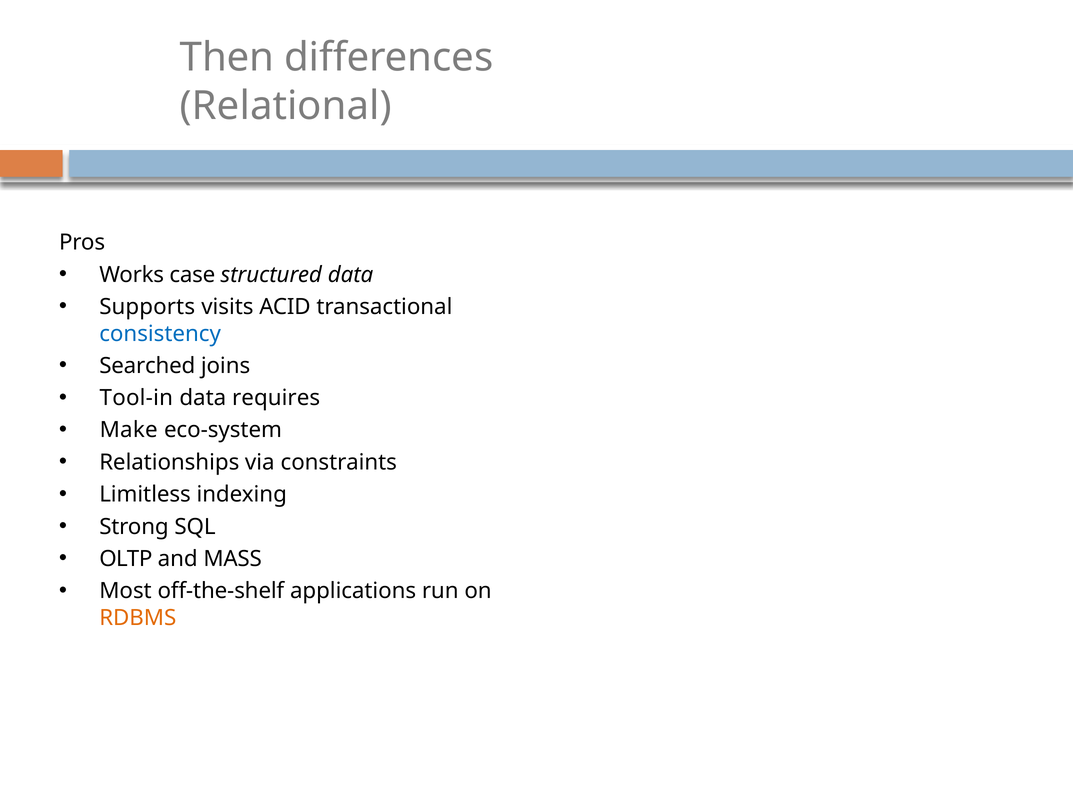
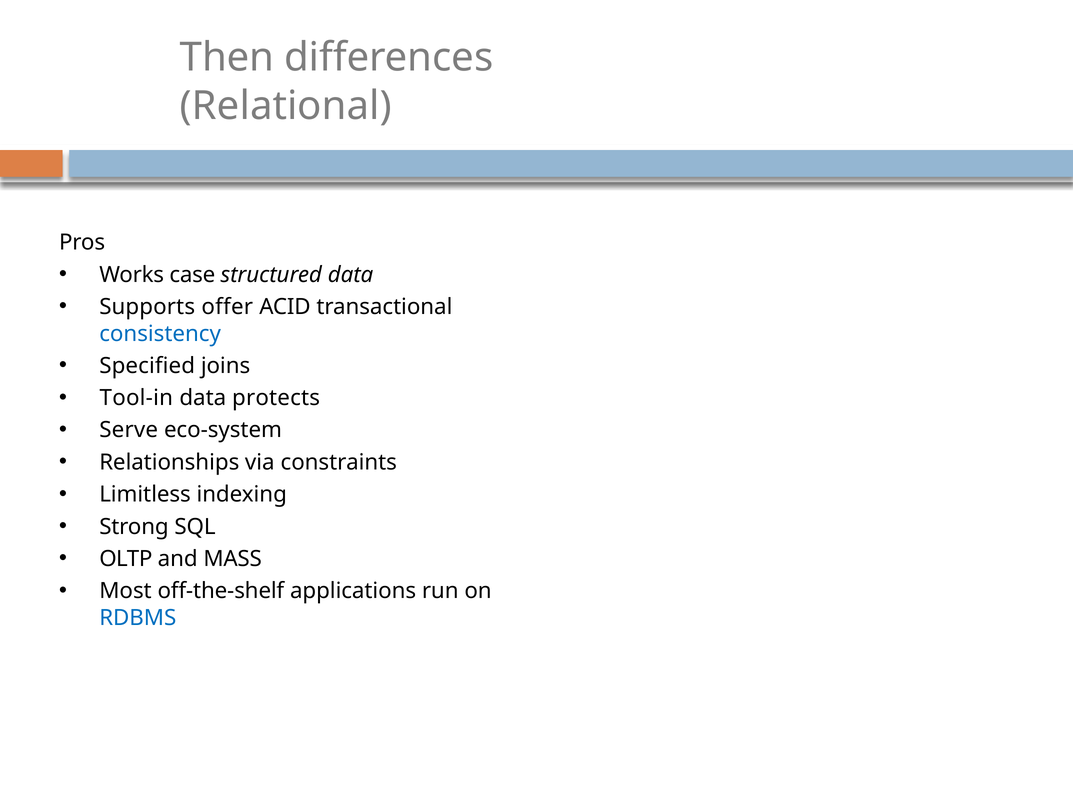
visits: visits -> offer (227, 307)
Searched: Searched -> Specified (147, 366)
requires: requires -> protects (276, 398)
Make: Make -> Serve (129, 431)
RDBMS colour: orange -> blue (138, 618)
